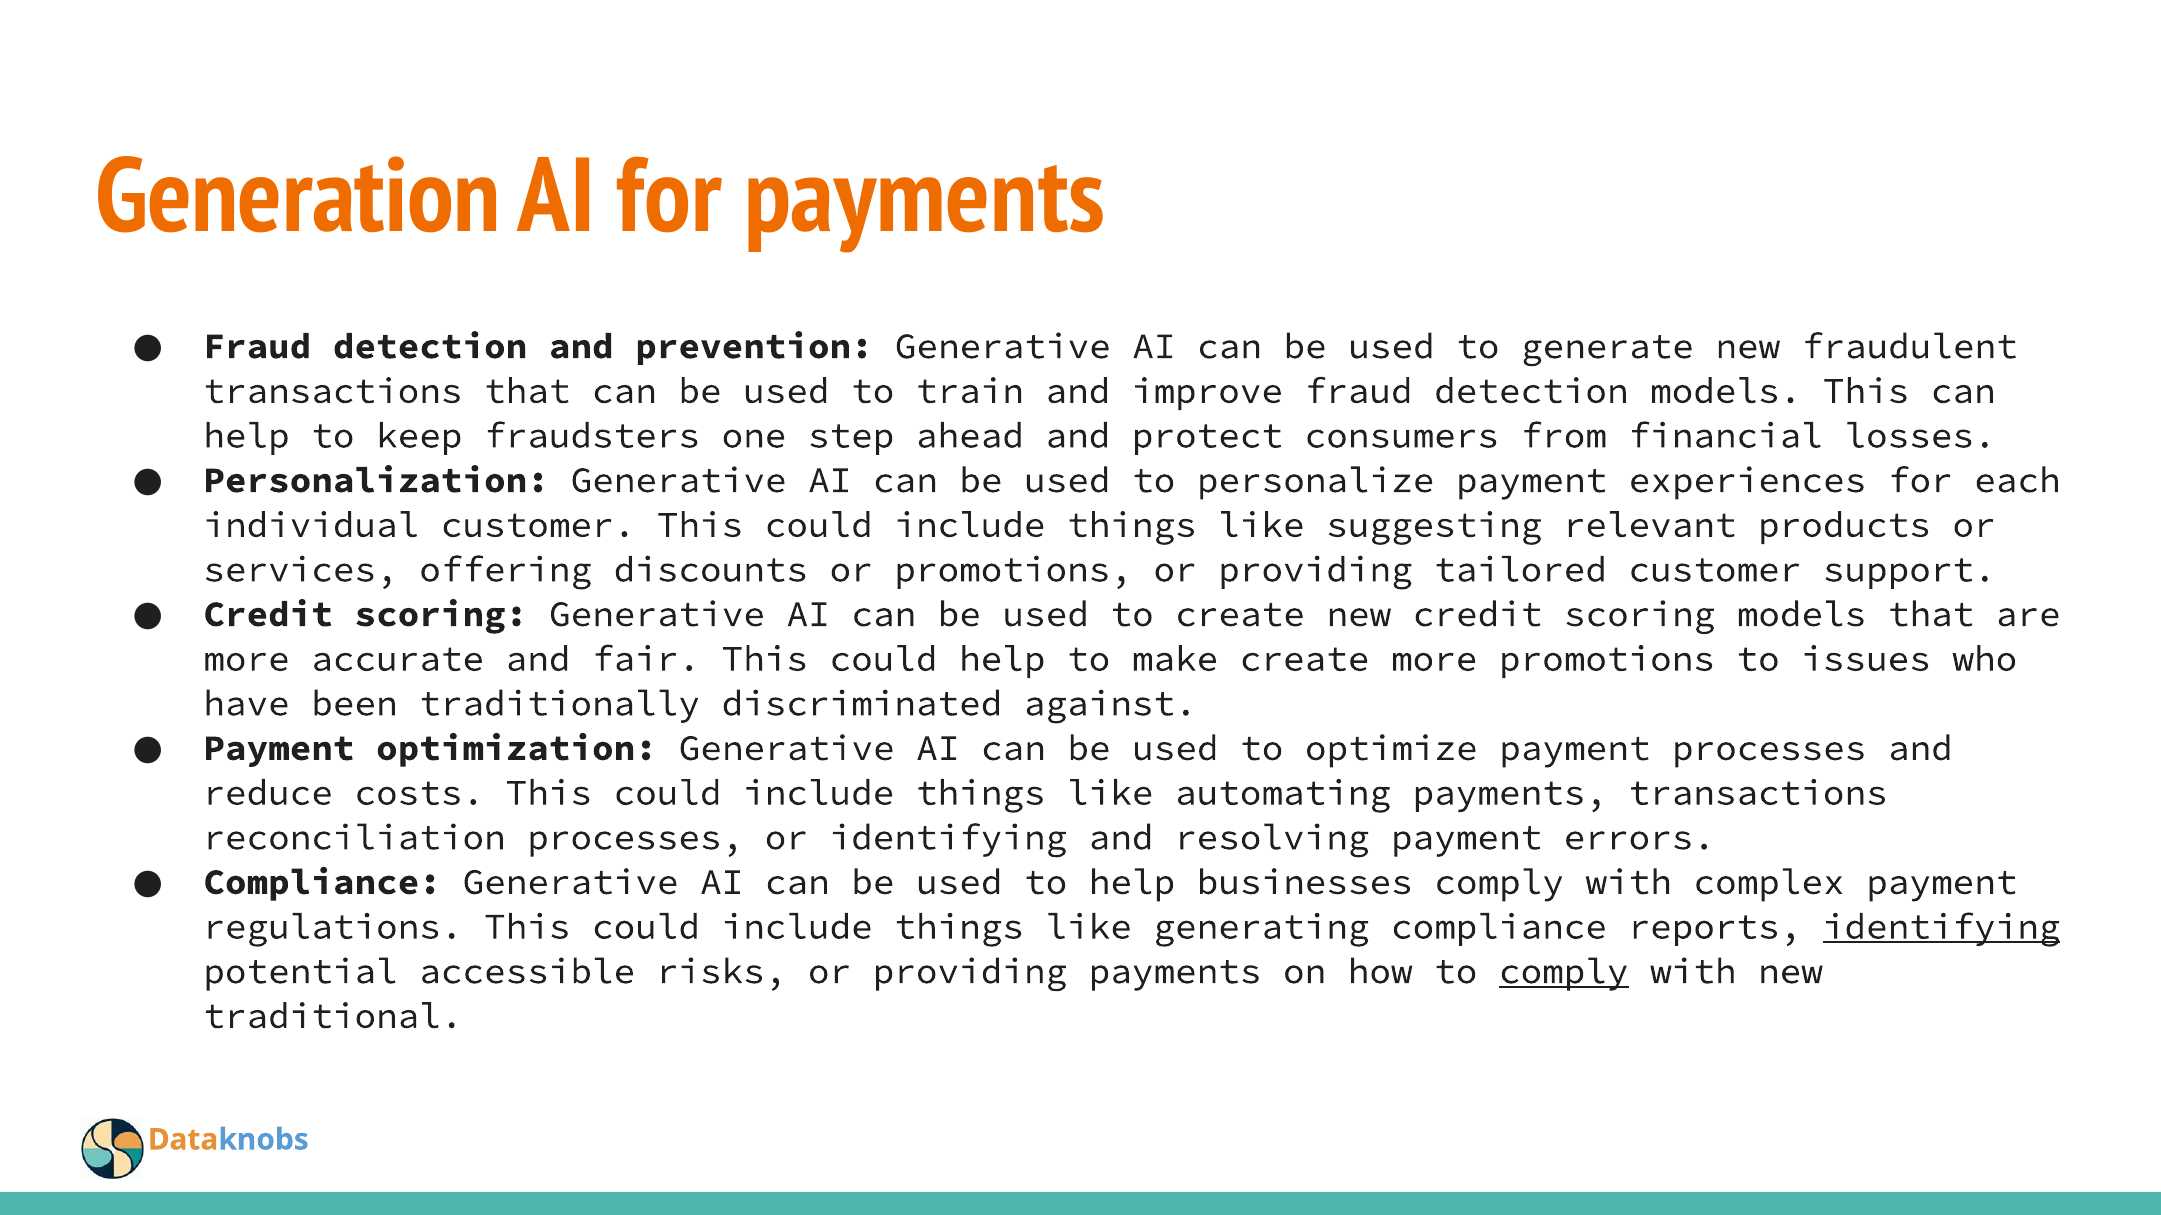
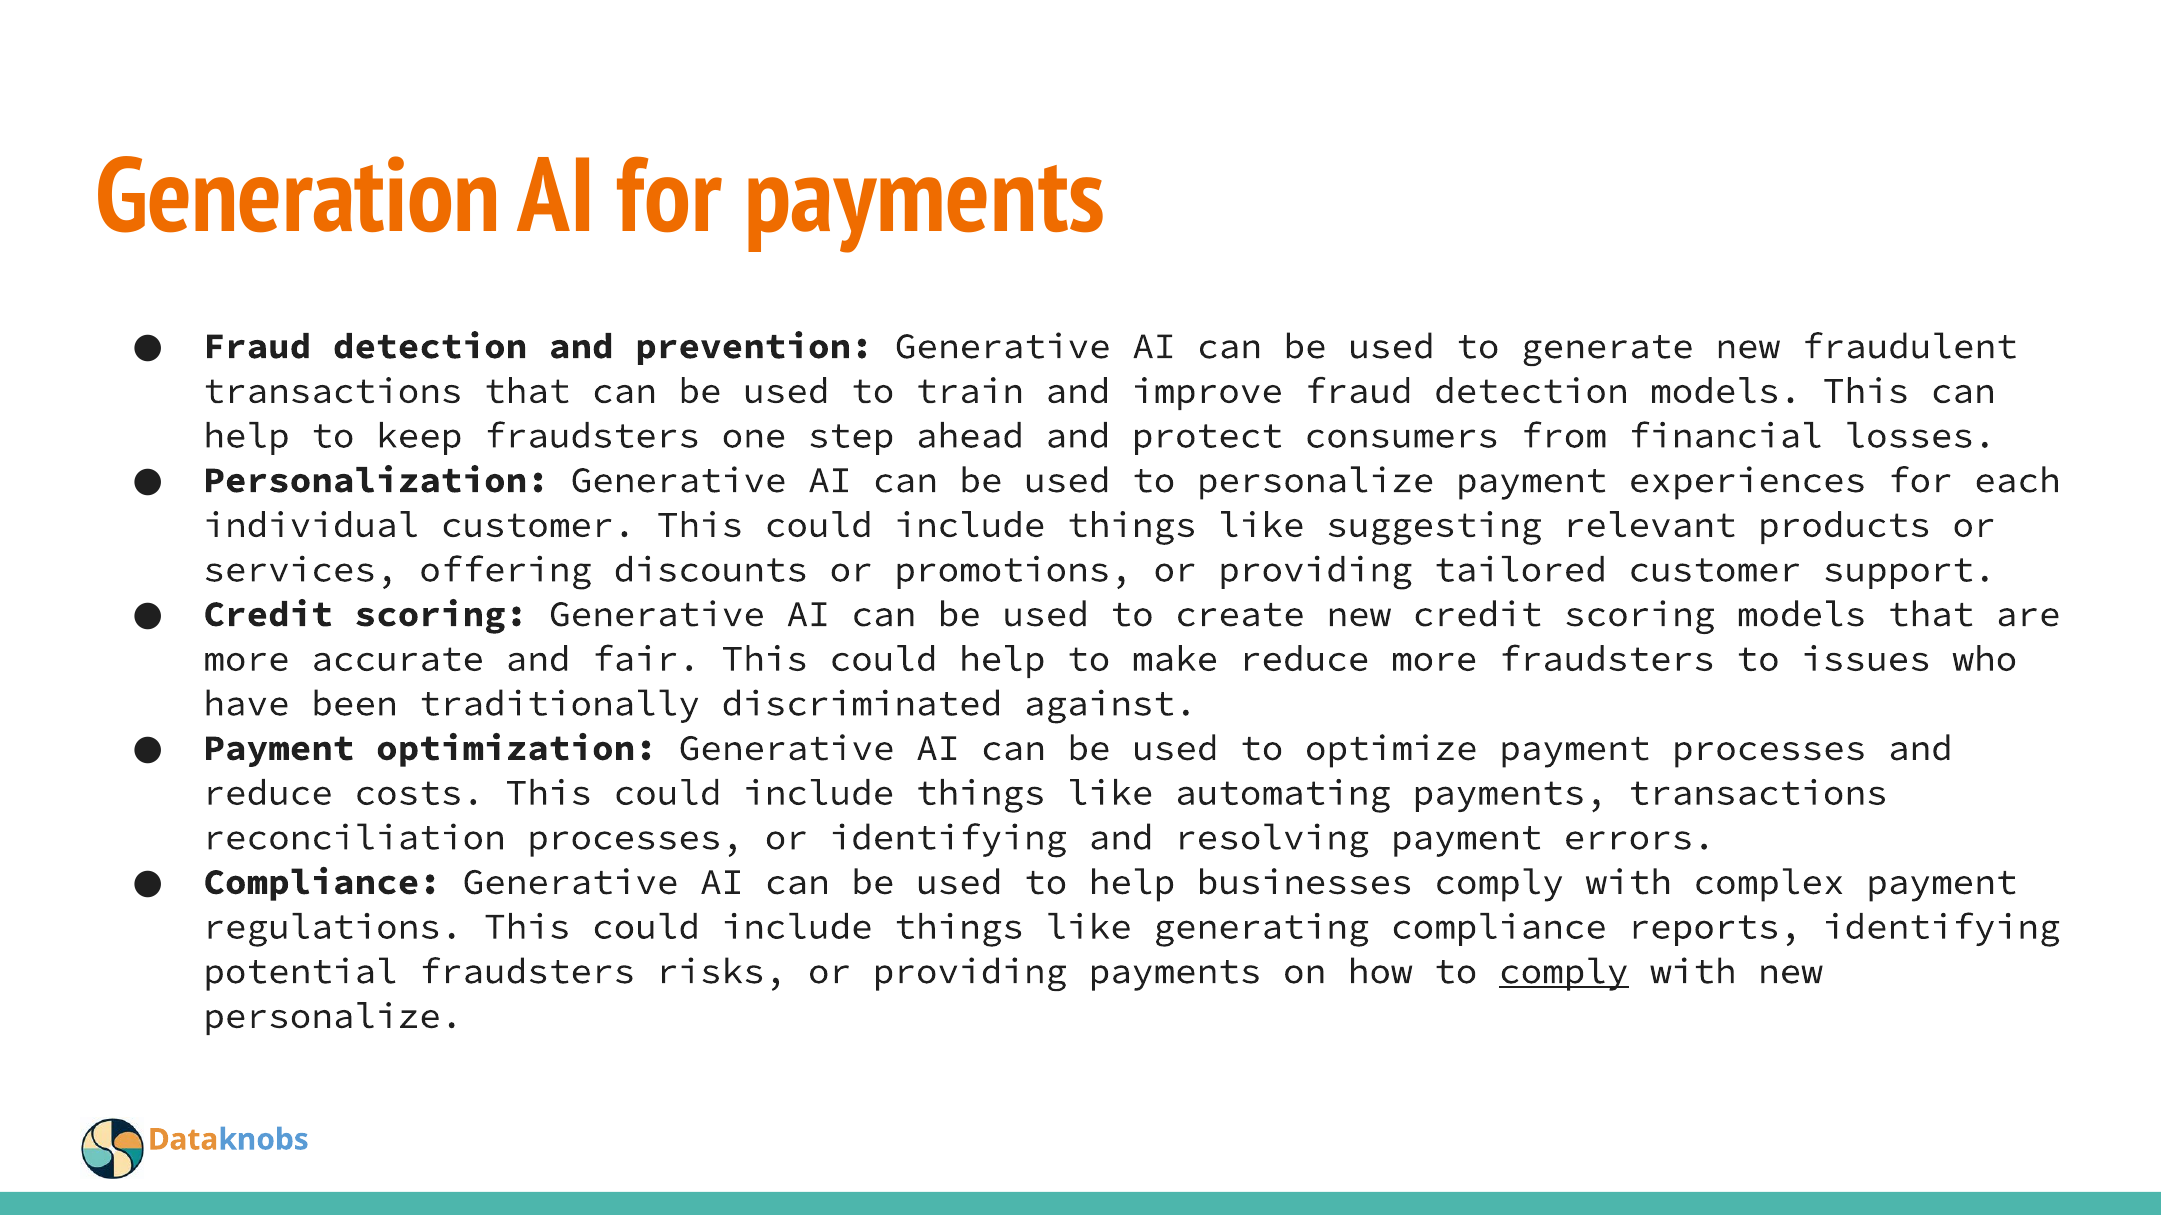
create: create -> reduce (1305, 659)
more promotions: promotions -> fraudsters (1607, 659)
identifying underline: present -> none (1942, 927)
accessible: accessible -> fraudsters (527, 972)
traditional: traditional -> personalize (333, 1016)
